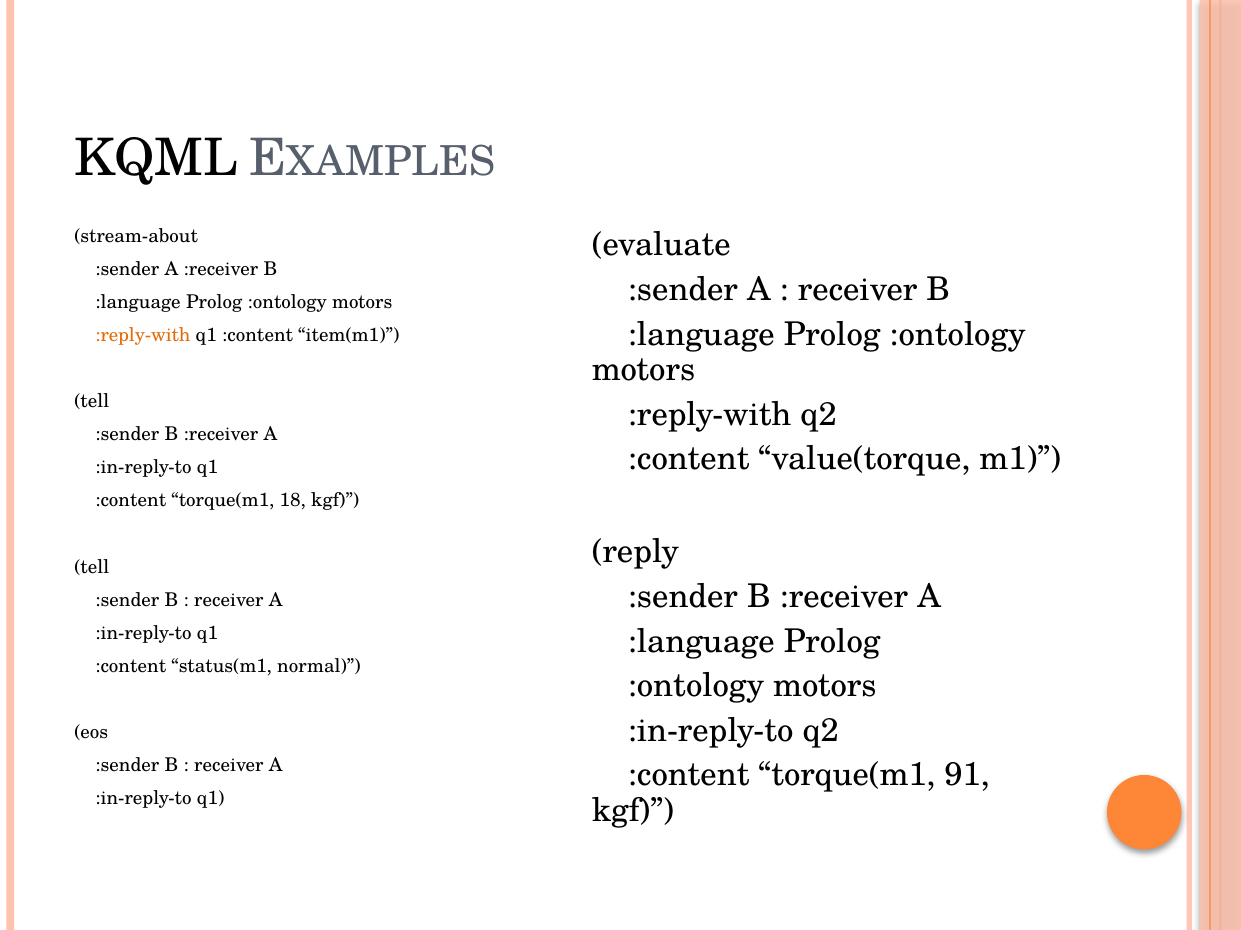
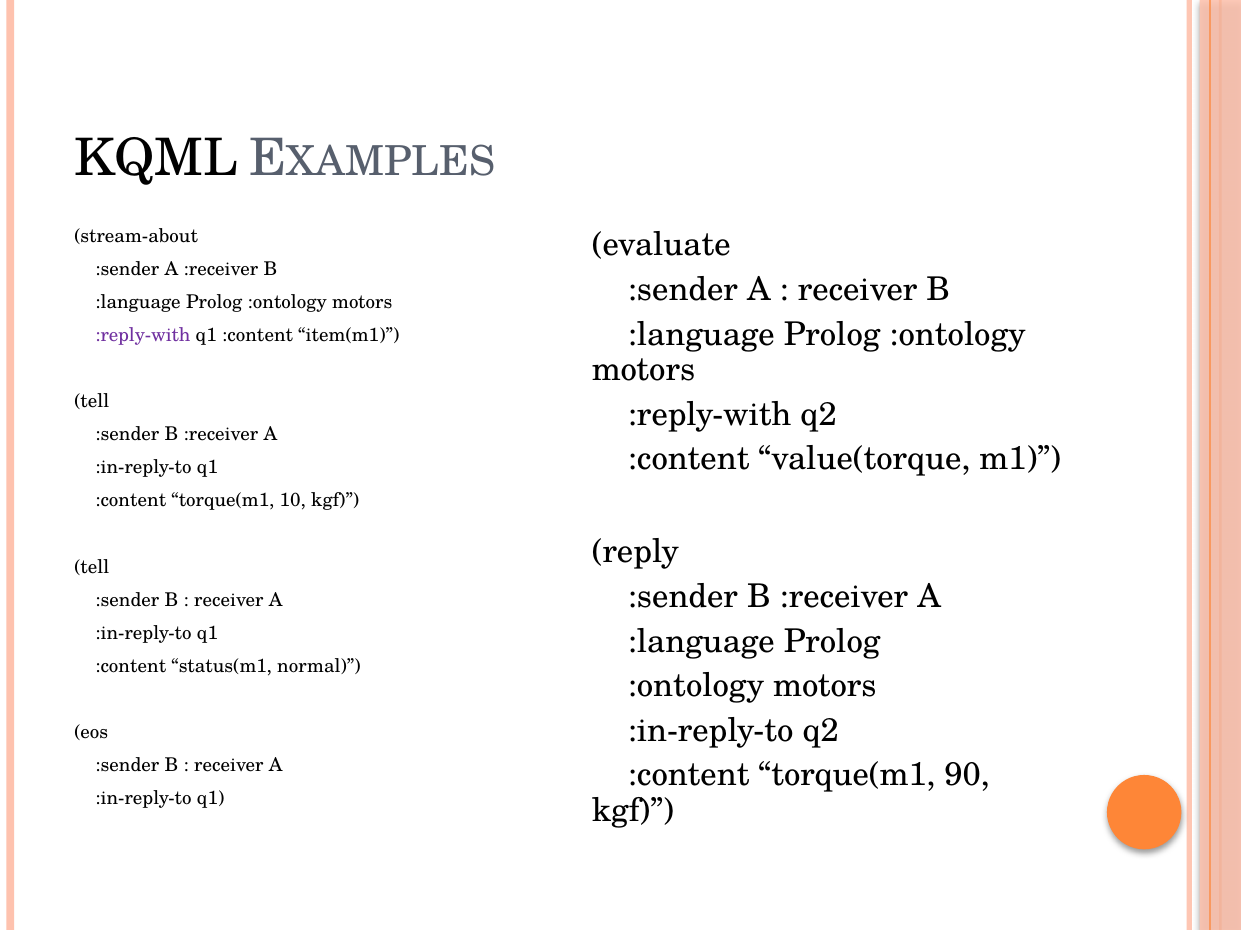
:reply-with colour: orange -> purple (143, 335)
18: 18 -> 10 (293, 501)
91: 91 -> 90 (967, 776)
